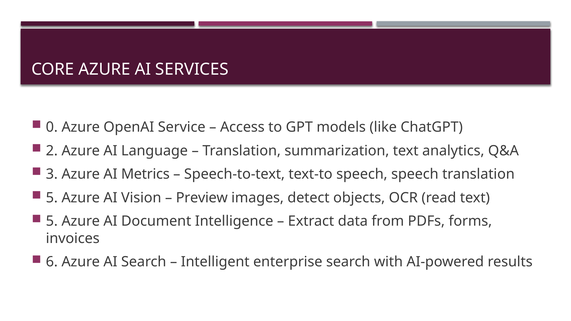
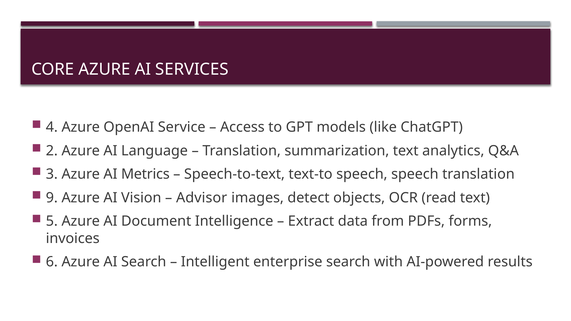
0: 0 -> 4 (52, 127)
5: 5 -> 9 (52, 198)
Preview: Preview -> Advisor (202, 198)
